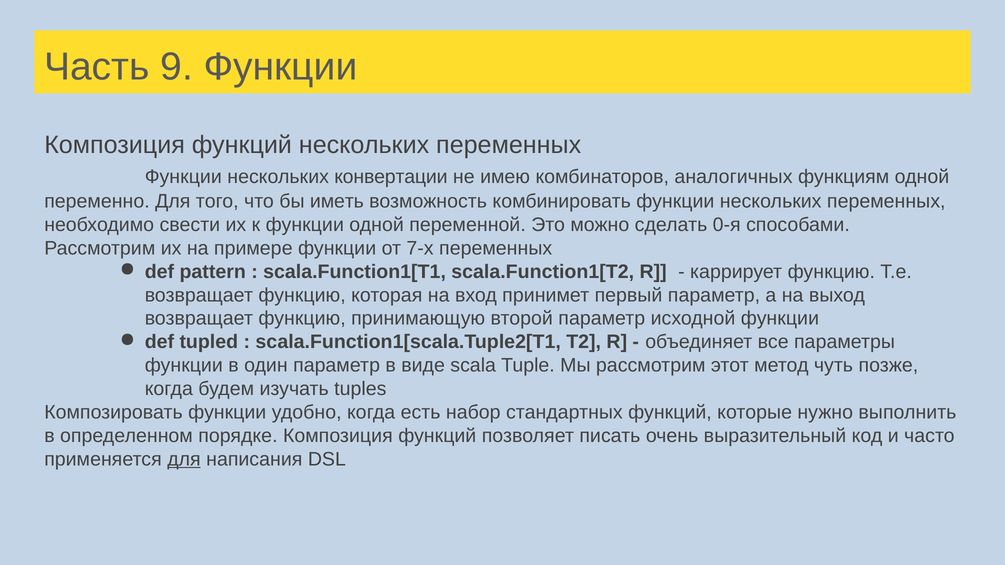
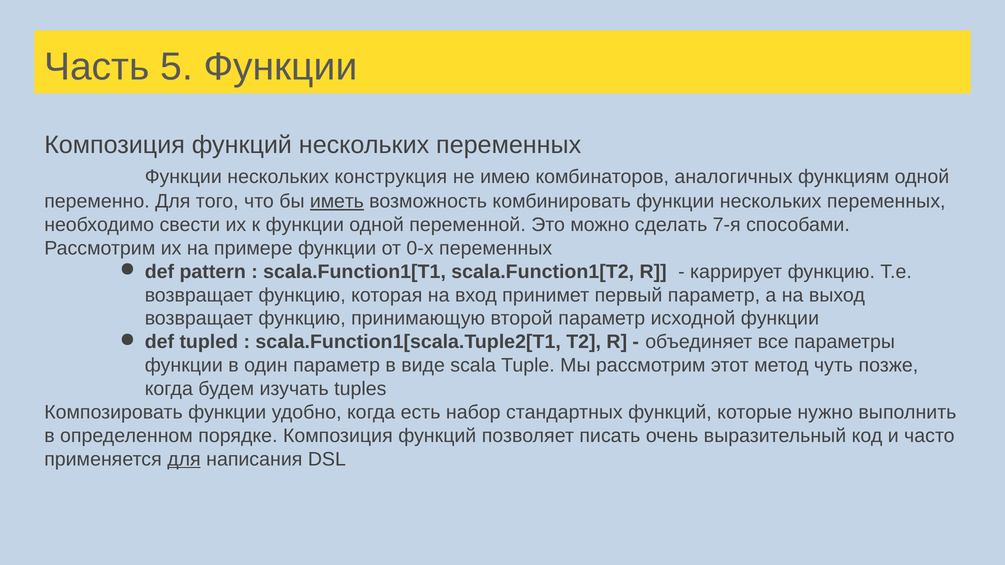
9: 9 -> 5 (177, 67)
конвертации: конвертации -> конструкция (391, 177)
иметь underline: none -> present (337, 201)
0-я: 0-я -> 7-я (727, 225)
7-х: 7-х -> 0-х (420, 248)
